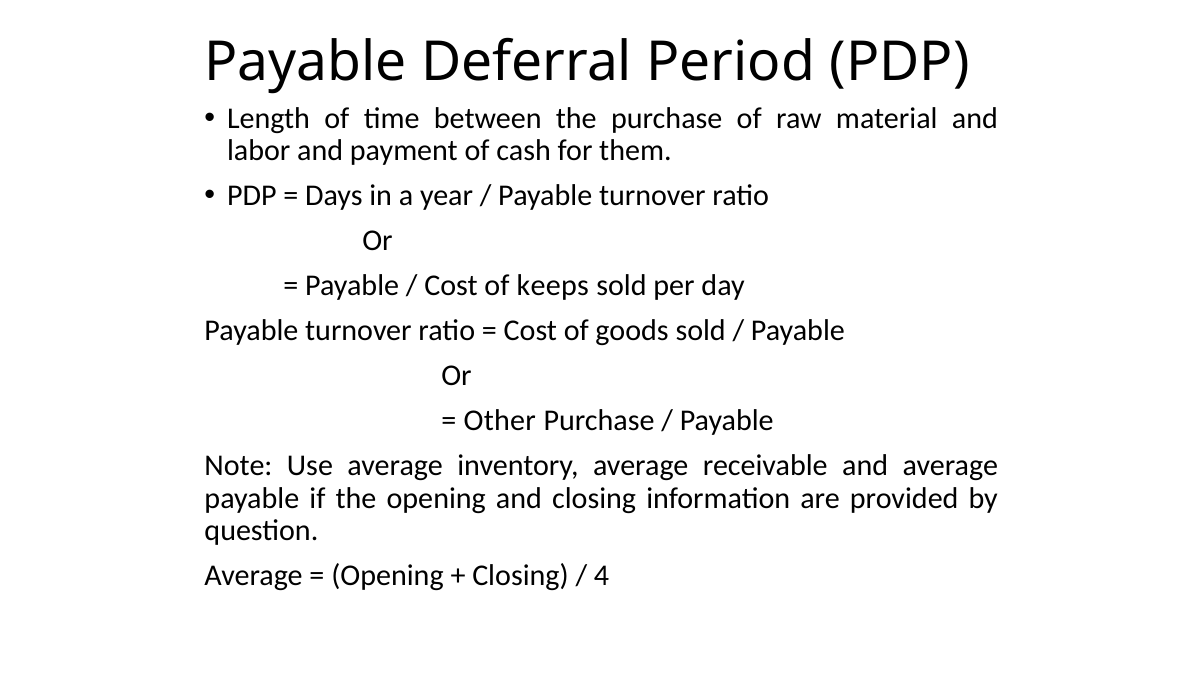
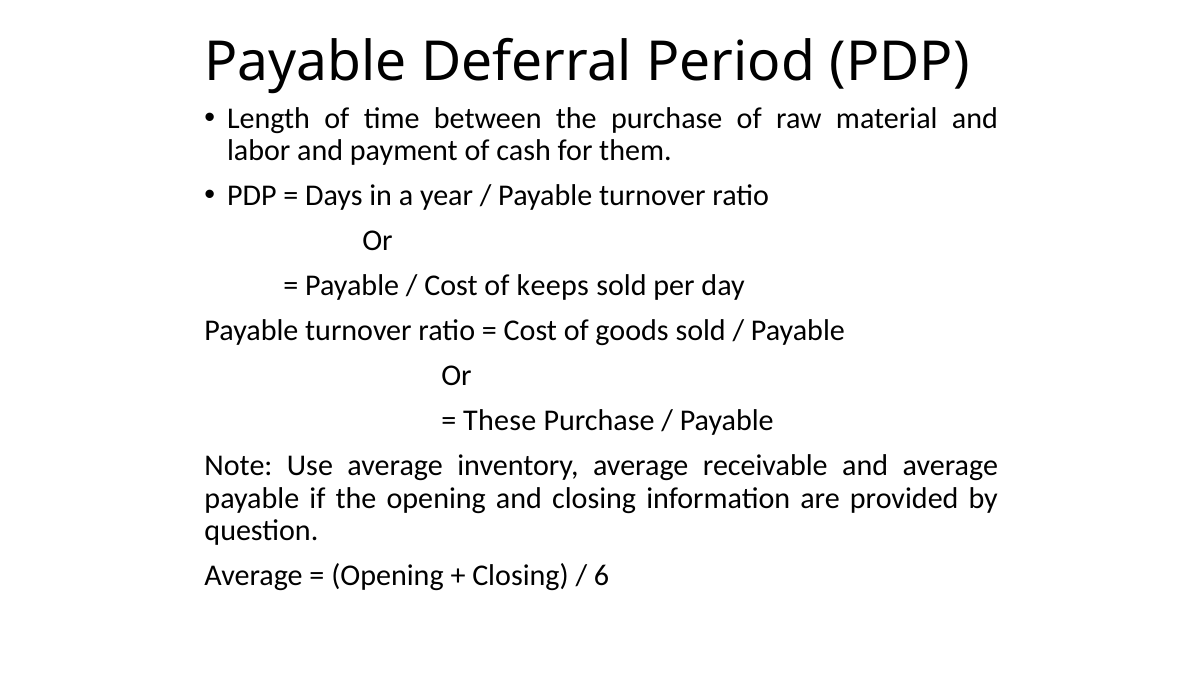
Other: Other -> These (500, 421)
4: 4 -> 6 (601, 576)
